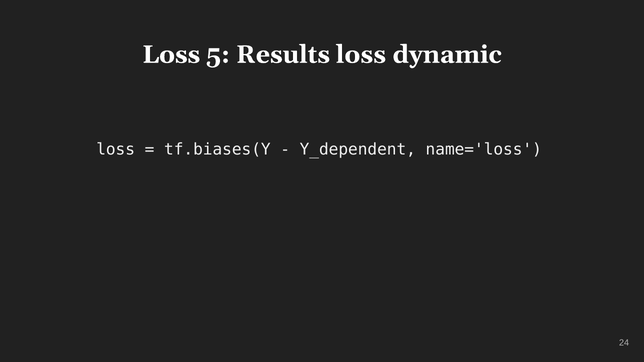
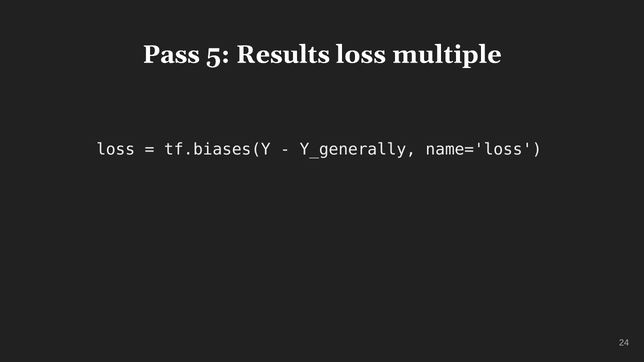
Loss: Loss -> Pass (171, 55)
dynamic: dynamic -> multiple (447, 55)
Y_dependent: Y_dependent -> Y_generally (358, 150)
